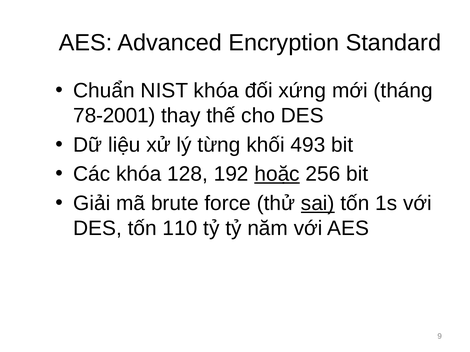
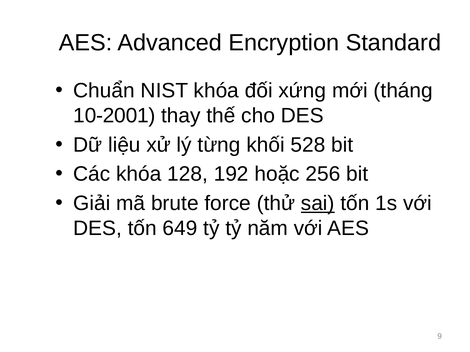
78-2001: 78-2001 -> 10-2001 (114, 116)
493: 493 -> 528 (308, 145)
hoặc underline: present -> none (277, 174)
110: 110 -> 649 (180, 229)
